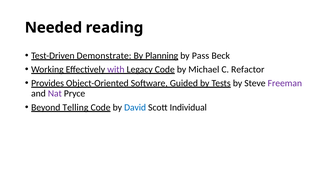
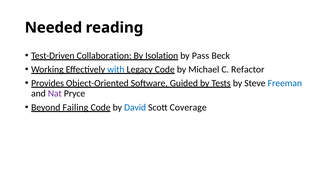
Demonstrate: Demonstrate -> Collaboration (104, 55)
Planning: Planning -> Isolation (162, 55)
with colour: purple -> blue (116, 69)
Freeman colour: purple -> blue (285, 83)
Telling: Telling -> Failing (75, 107)
Individual: Individual -> Coverage (188, 107)
